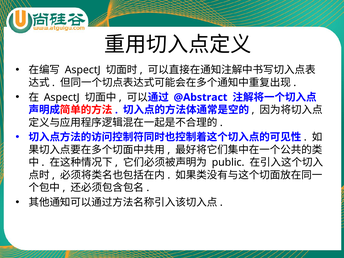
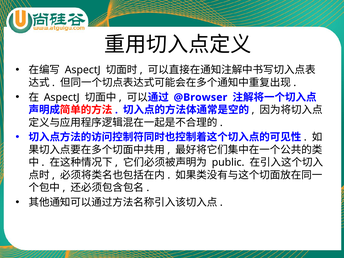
@Abstract: @Abstract -> @Browser (200, 97)
